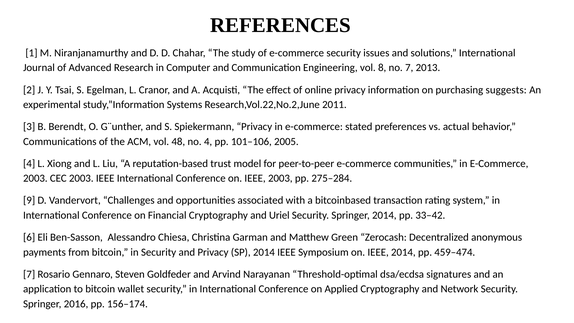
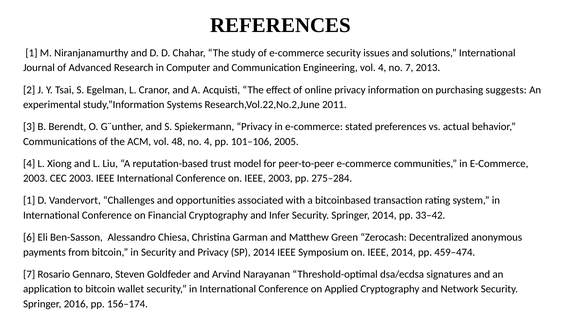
vol 8: 8 -> 4 (382, 68)
9: 9 -> 1 (29, 200)
Uriel: Uriel -> Infer (279, 215)
